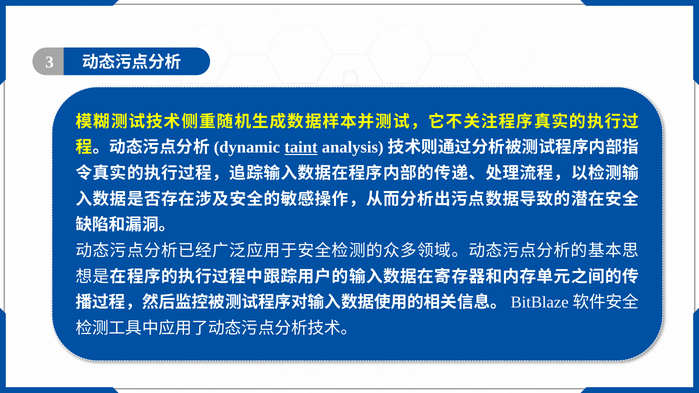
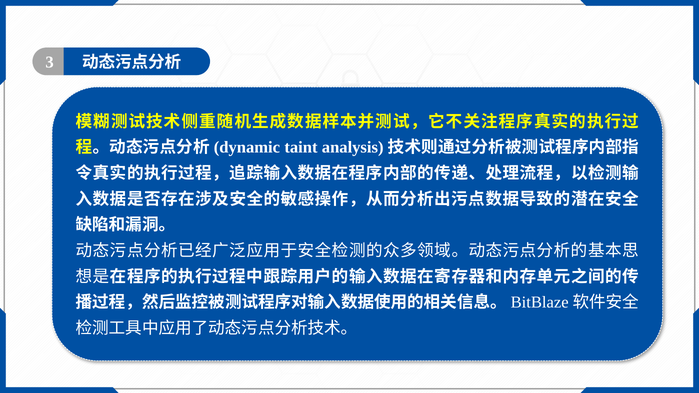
taint underline: present -> none (301, 148)
